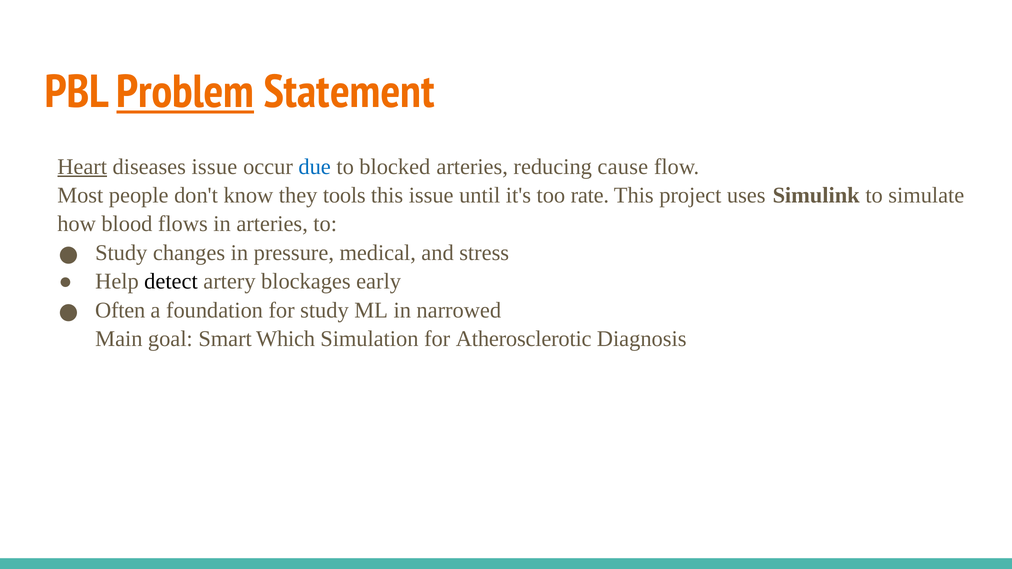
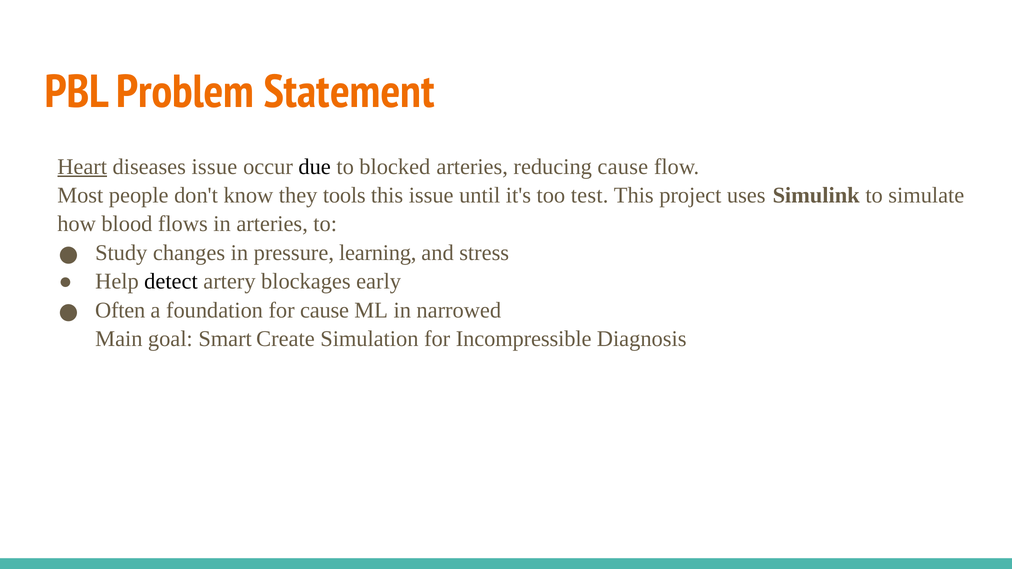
Problem underline: present -> none (185, 92)
due colour: blue -> black (315, 167)
rate: rate -> test (590, 195)
medical: medical -> learning (378, 253)
for study: study -> cause (325, 310)
Which: Which -> Create (285, 339)
Atherosclerotic: Atherosclerotic -> Incompressible (524, 339)
